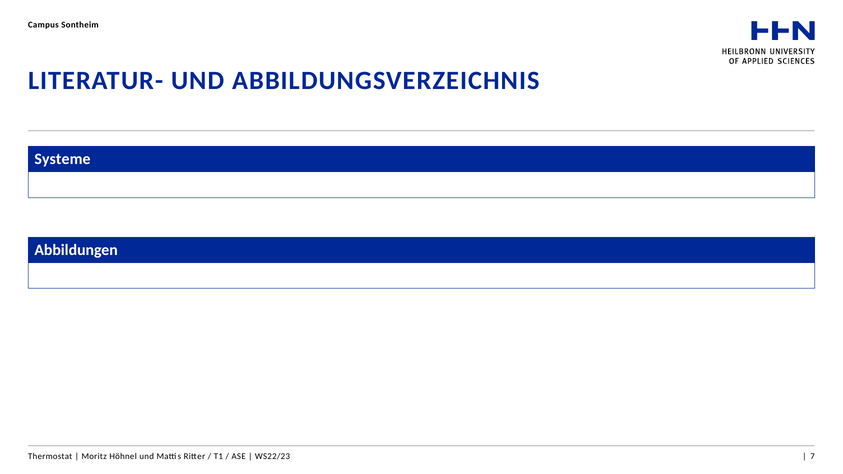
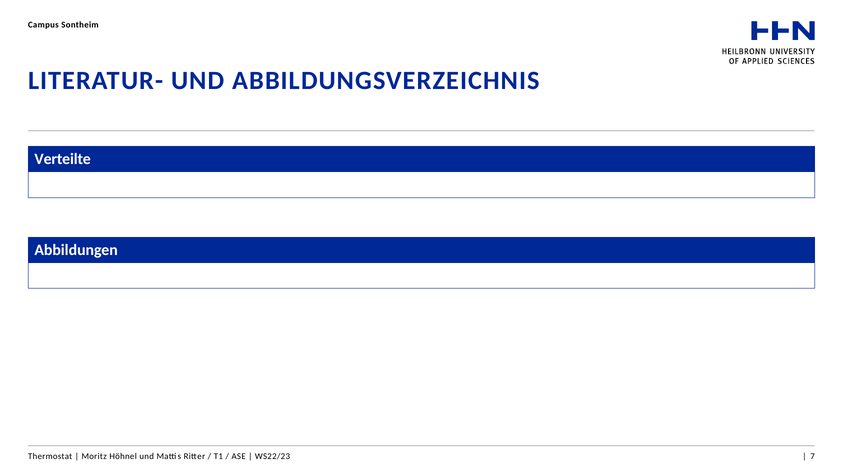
Systeme: Systeme -> Verteilte (63, 159)
